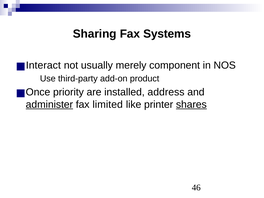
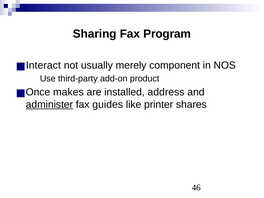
Systems: Systems -> Program (167, 34)
priority: priority -> makes (68, 92)
limited: limited -> guides (108, 104)
shares underline: present -> none (191, 104)
